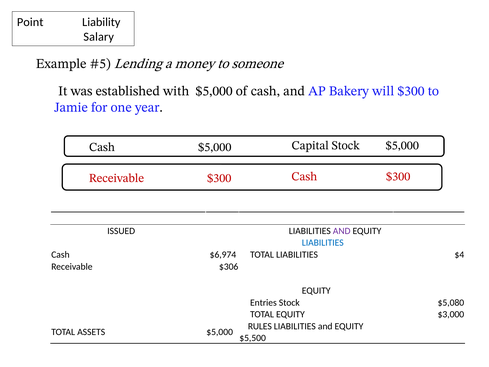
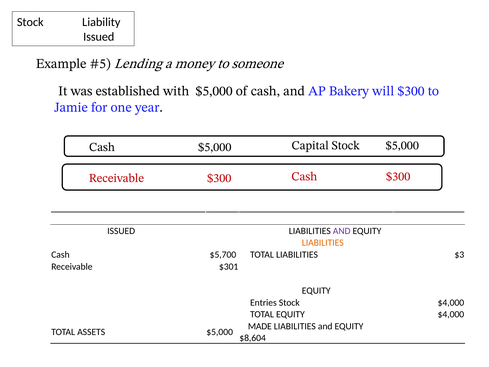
Point: Point -> Stock (30, 22)
Salary: Salary -> Issued (99, 37)
LIABILITIES colour: blue -> orange (323, 243)
$6,974: $6,974 -> $5,700 (223, 255)
$4: $4 -> $3 (459, 255)
$306: $306 -> $301 (229, 267)
Stock $5,080: $5,080 -> $4,000 (451, 302)
EQUITY $3,000: $3,000 -> $4,000 (451, 314)
RULES: RULES -> MADE (260, 326)
$5,500: $5,500 -> $8,604 (253, 338)
